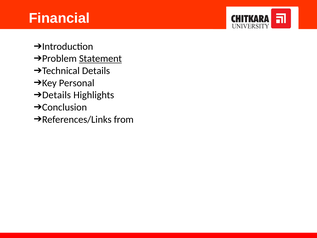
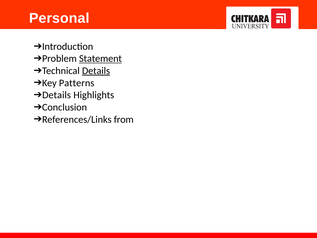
Financial: Financial -> Personal (59, 18)
Details underline: none -> present (96, 71)
Personal: Personal -> Patterns (77, 83)
